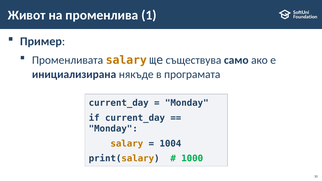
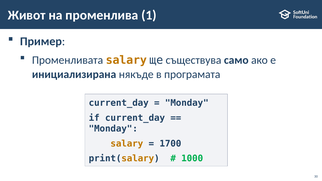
1004: 1004 -> 1700 (170, 144)
